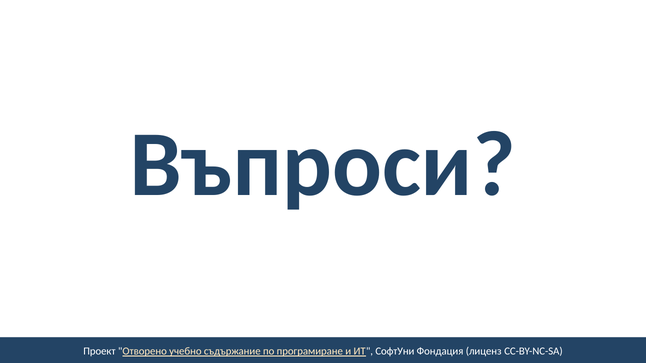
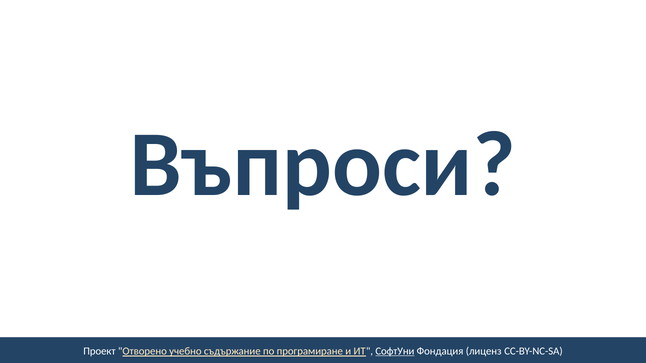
СофтУни underline: none -> present (395, 352)
